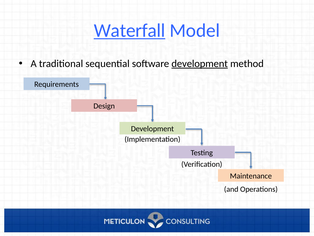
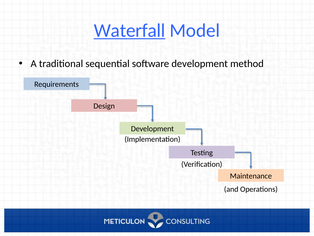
development underline: present -> none (200, 64)
